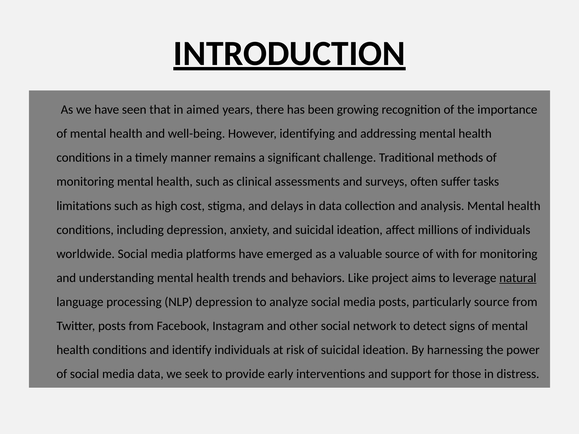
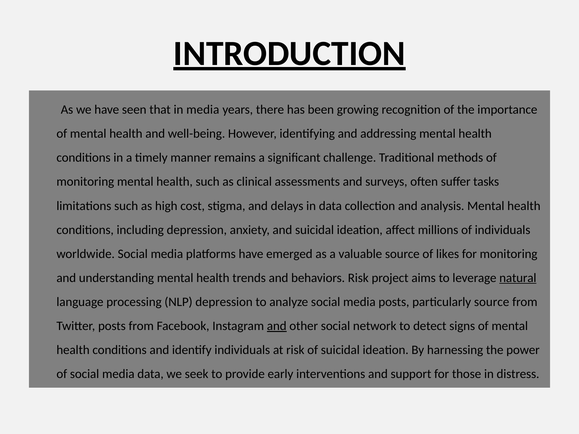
in aimed: aimed -> media (203, 110)
with: with -> likes (448, 254)
behaviors Like: Like -> Risk (358, 278)
and underline: none -> present (277, 326)
